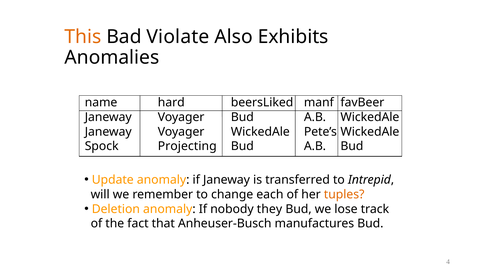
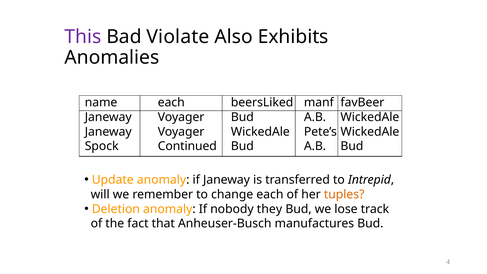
This colour: orange -> purple (83, 37)
name hard: hard -> each (171, 102)
Projecting: Projecting -> Continued (187, 146)
